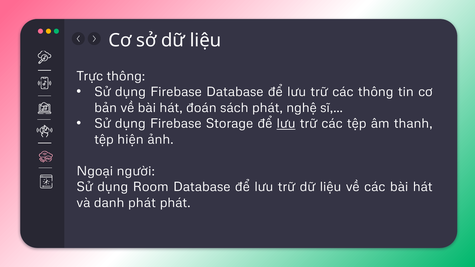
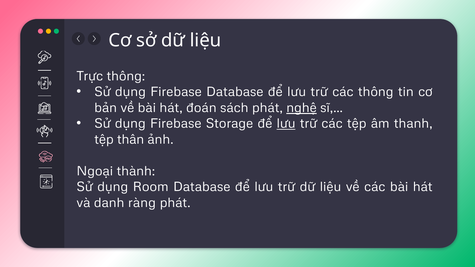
nghệ underline: none -> present (302, 108)
hiện: hiện -> thân (131, 140)
người: người -> thành (136, 171)
danh phát: phát -> ràng (142, 203)
